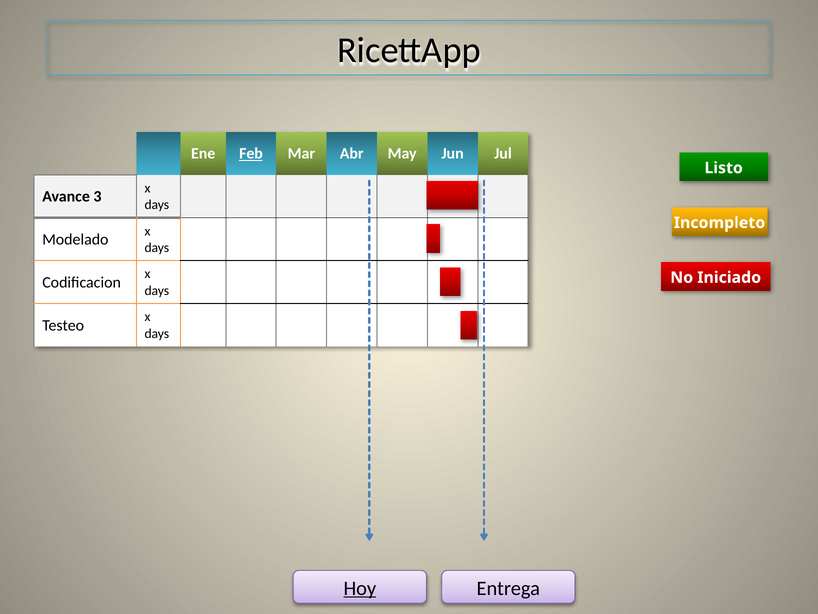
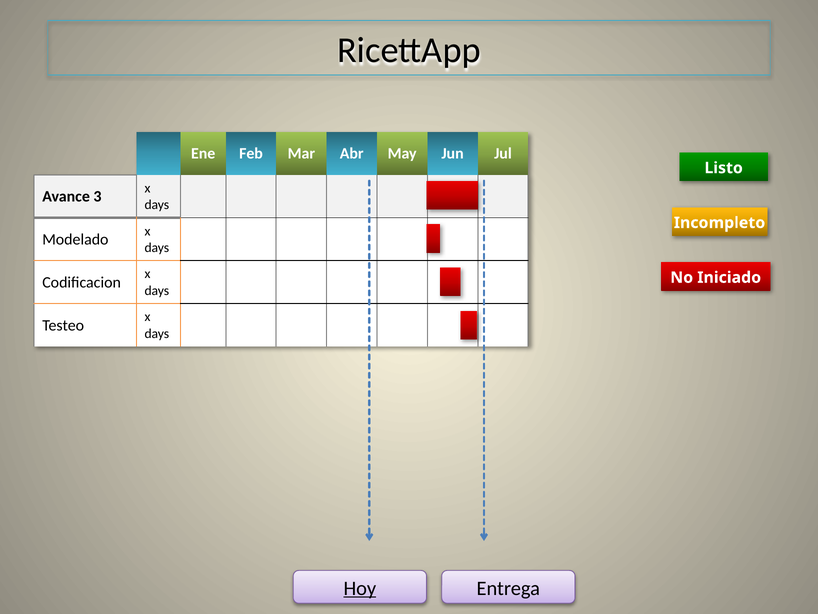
Feb underline: present -> none (251, 153)
